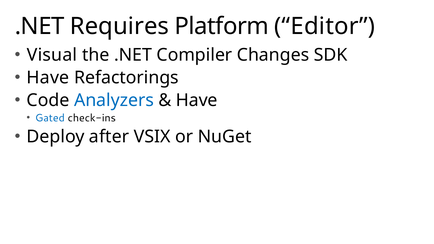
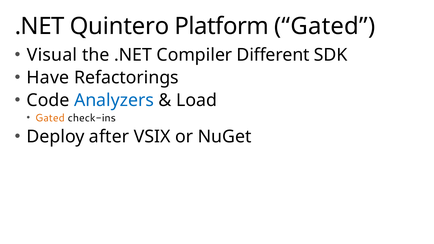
Requires: Requires -> Quintero (120, 26)
Platform Editor: Editor -> Gated (325, 26)
Changes: Changes -> Different (273, 55)
Have: Have -> Load (197, 100)
Gated colour: blue -> orange (50, 118)
